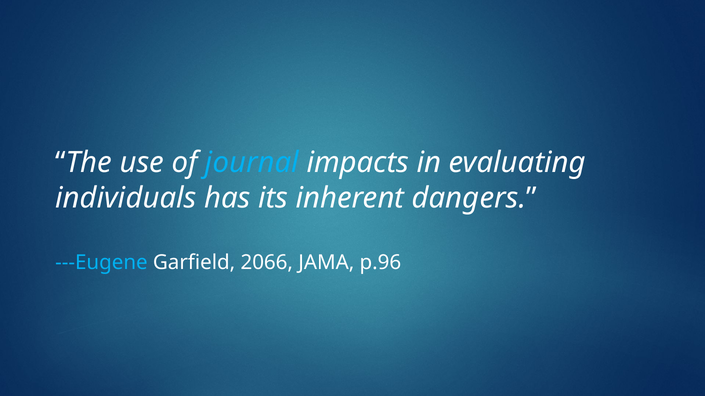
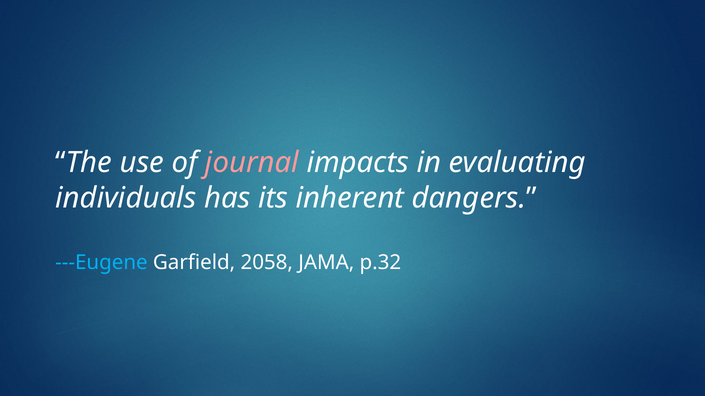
journal colour: light blue -> pink (252, 163)
2066: 2066 -> 2058 (267, 263)
p.96: p.96 -> p.32 (380, 263)
